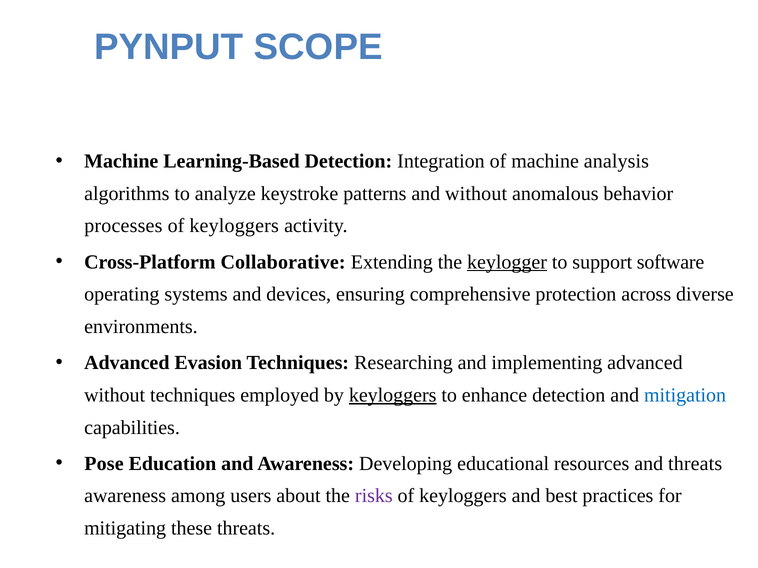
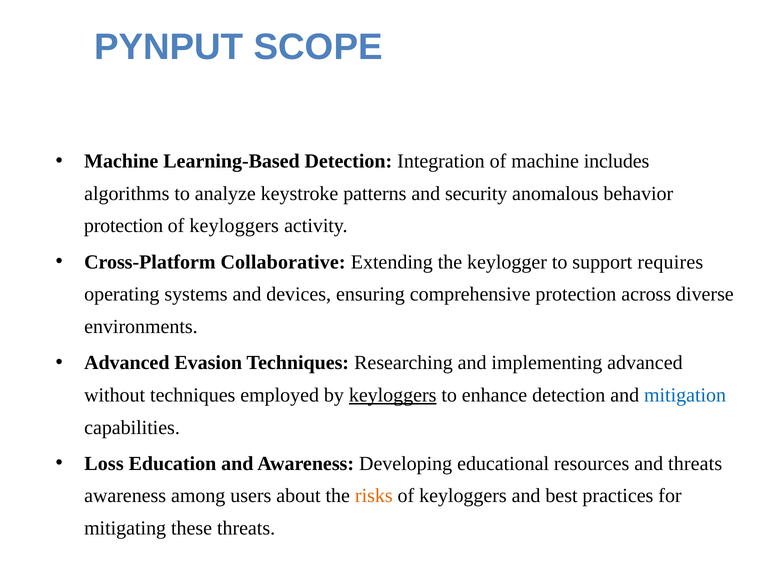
analysis: analysis -> includes (617, 161)
and without: without -> security (476, 194)
processes: processes -> protection (124, 226)
keylogger underline: present -> none (507, 262)
software: software -> requires (670, 262)
Pose: Pose -> Loss (104, 464)
risks colour: purple -> orange (374, 496)
